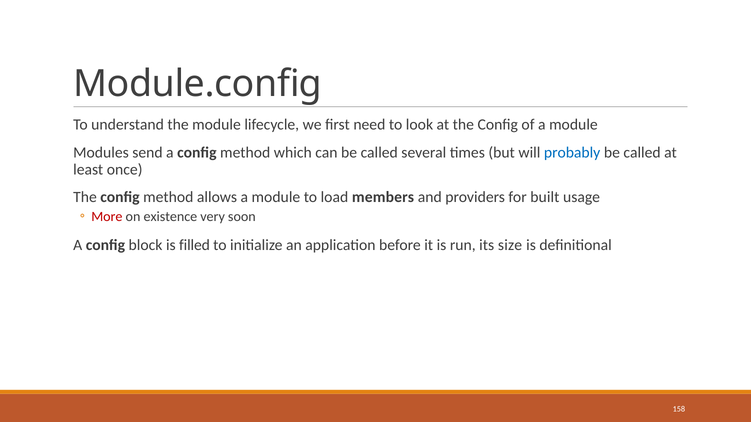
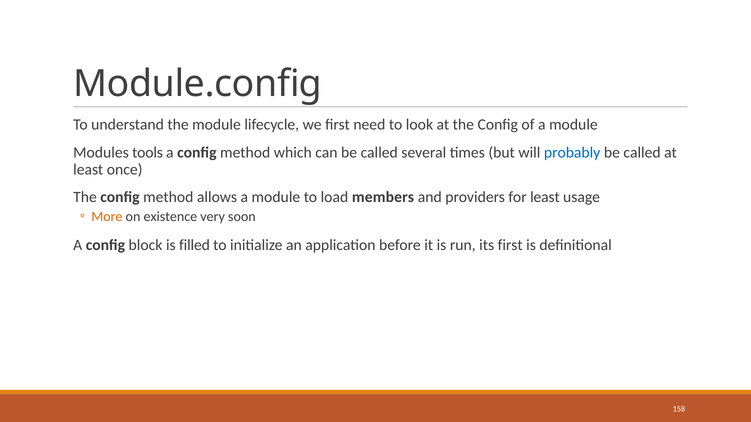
send: send -> tools (148, 153)
for built: built -> least (545, 197)
More colour: red -> orange (107, 217)
its size: size -> first (510, 245)
